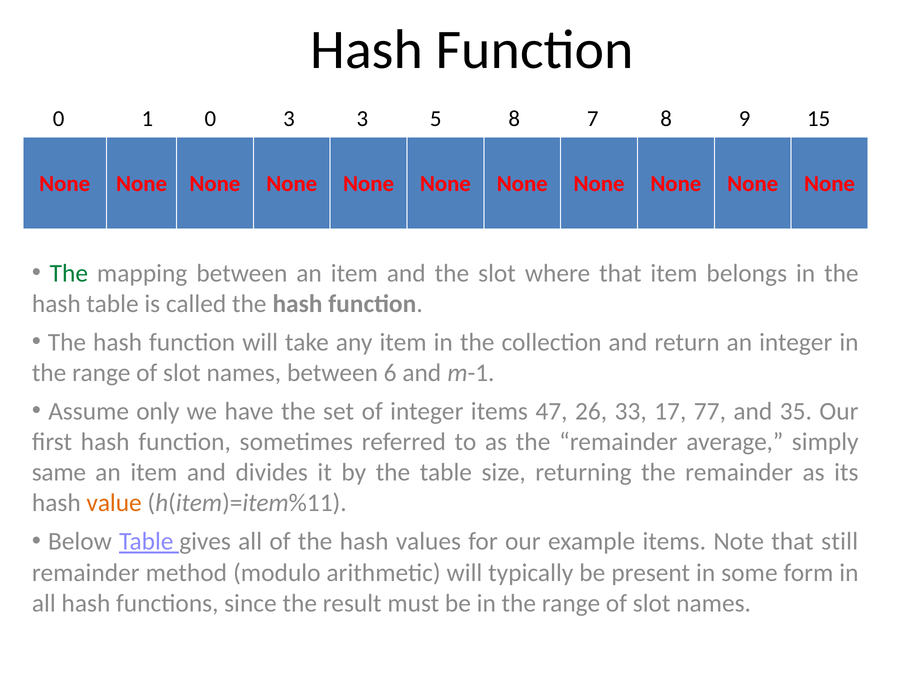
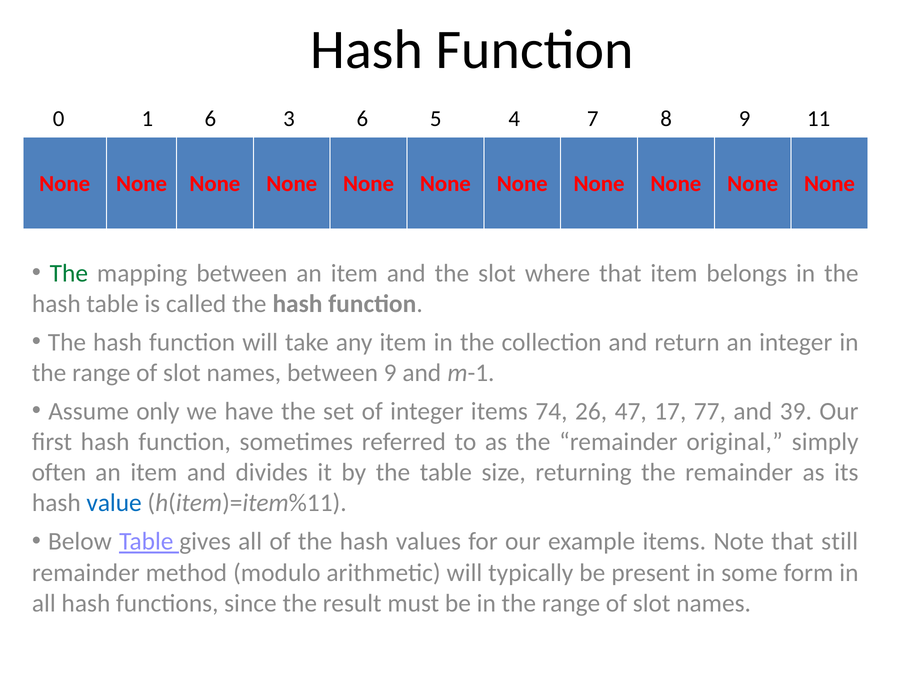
1 0: 0 -> 6 (210, 119)
3 3: 3 -> 6 (362, 119)
5 8: 8 -> 4 (514, 119)
15: 15 -> 11 (819, 119)
between 6: 6 -> 9 (390, 373)
47: 47 -> 74 (552, 411)
33: 33 -> 47 (631, 411)
35: 35 -> 39 (796, 411)
average: average -> original (735, 442)
same: same -> often (59, 472)
value colour: orange -> blue (114, 503)
